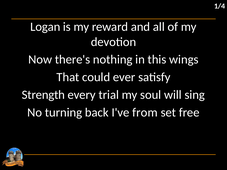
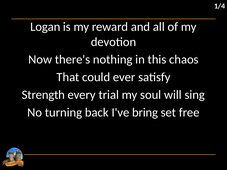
wings: wings -> chaos (184, 60)
from: from -> bring (145, 113)
